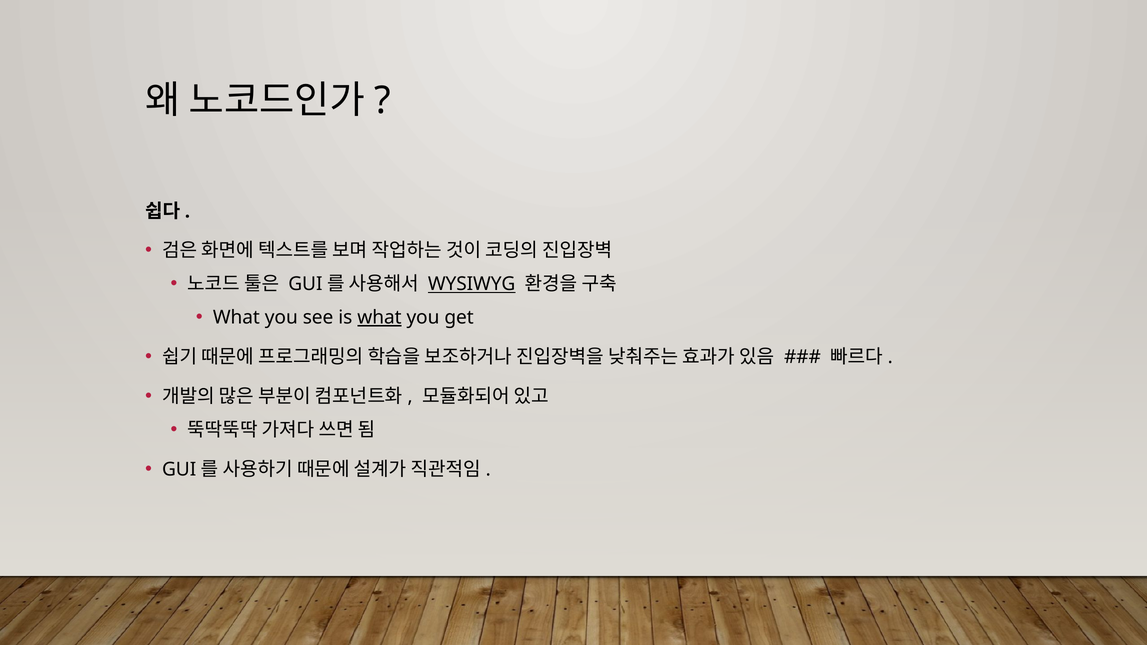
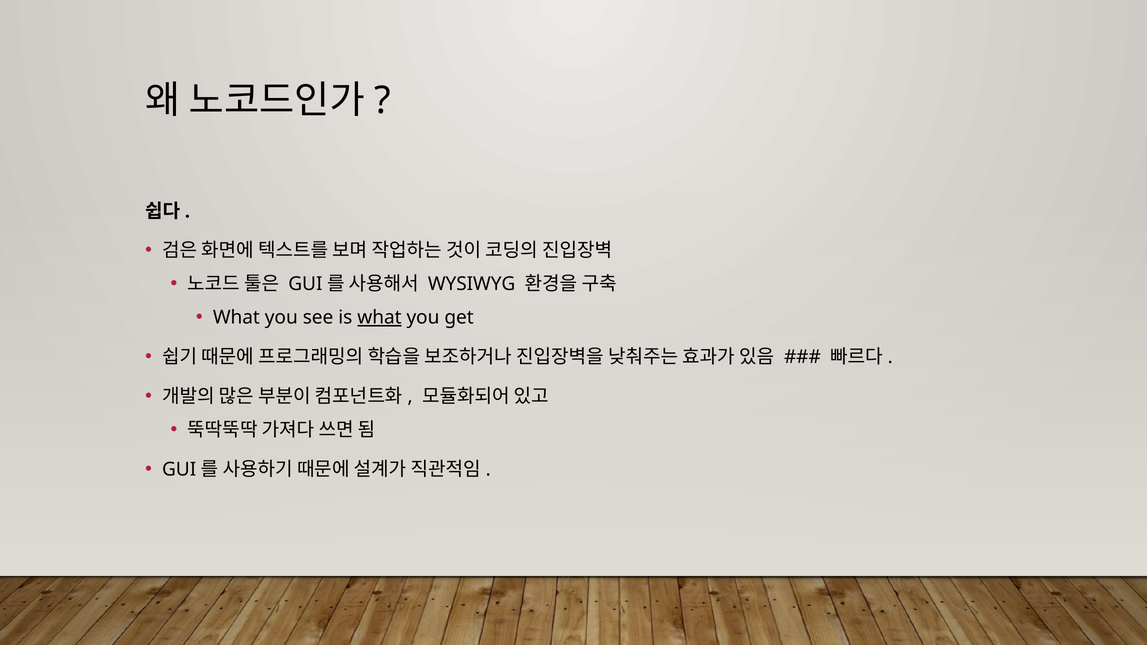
WYSIWYG underline: present -> none (472, 284)
